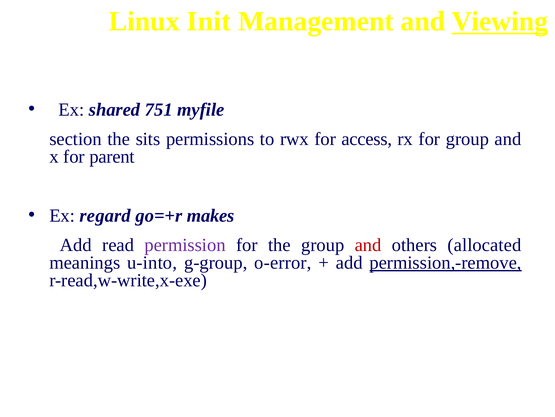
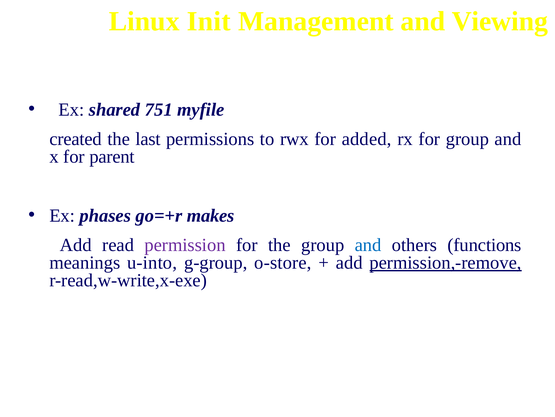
Viewing underline: present -> none (500, 21)
section: section -> created (76, 139)
sits: sits -> last (148, 139)
access: access -> added (367, 139)
regard: regard -> phases (105, 215)
and colour: red -> blue (368, 244)
allocated: allocated -> functions (485, 244)
o-error: o-error -> o-store (283, 262)
